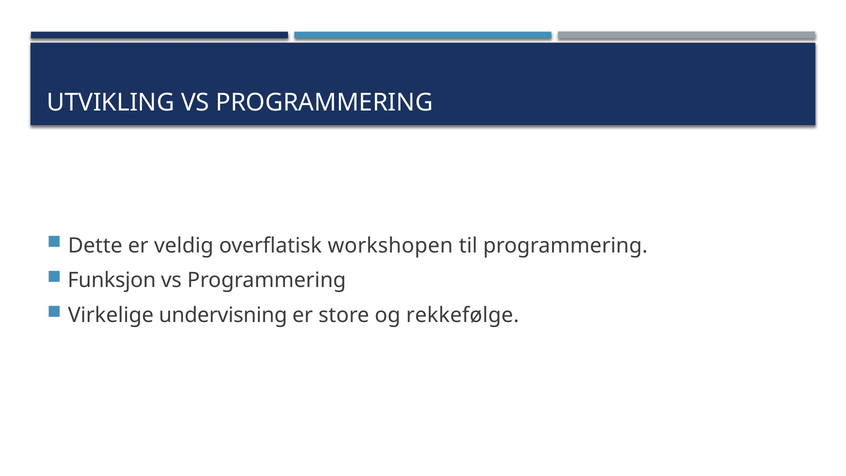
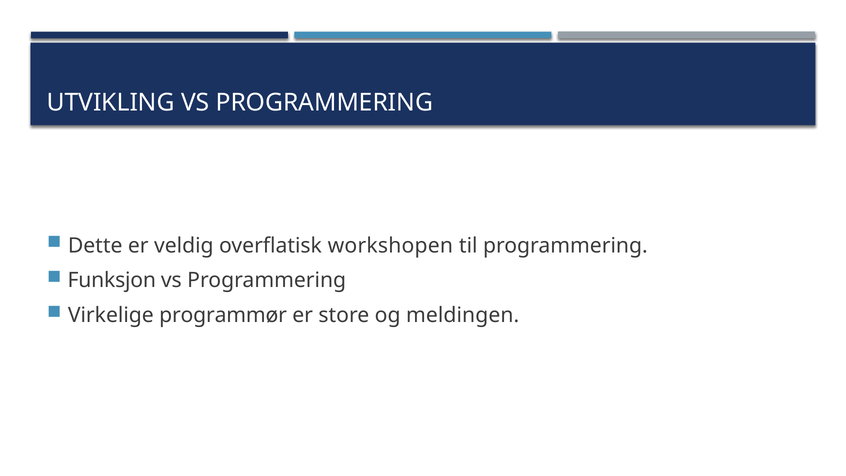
undervisning: undervisning -> programmør (223, 315)
rekkefølge: rekkefølge -> meldingen (463, 315)
